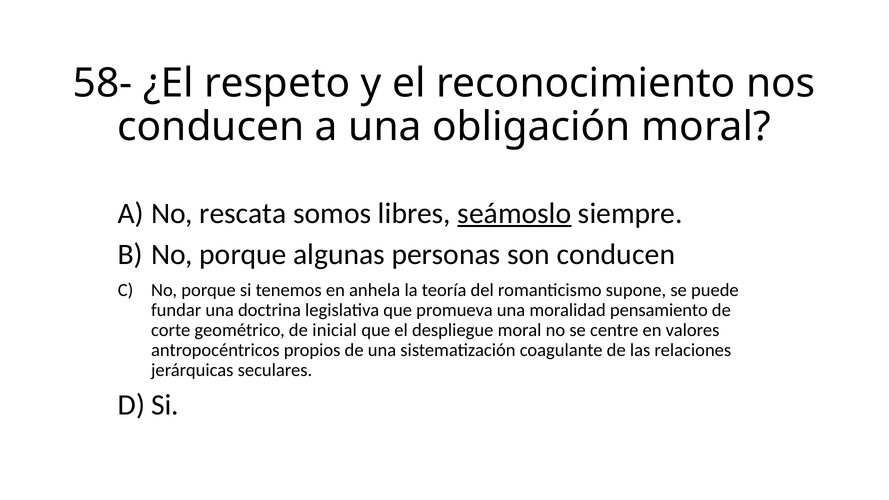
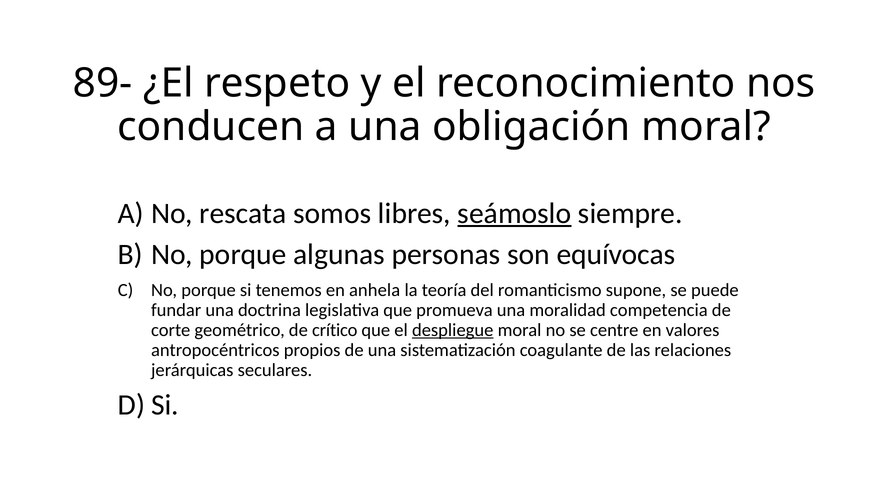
58-: 58- -> 89- (103, 83)
son conducen: conducen -> equívocas (616, 255)
pensamiento: pensamiento -> competencia (659, 310)
inicial: inicial -> crítico (335, 330)
despliegue underline: none -> present (453, 330)
